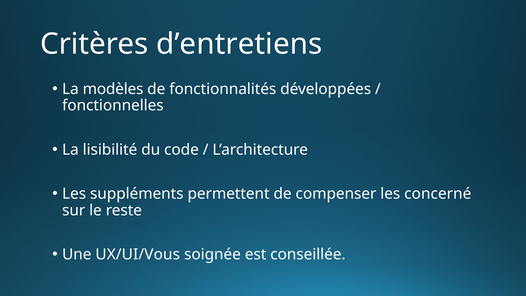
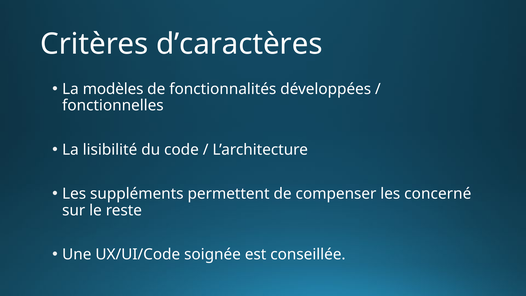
d’entretiens: d’entretiens -> d’caractères (239, 44)
UX/UI/Vous: UX/UI/Vous -> UX/UI/Code (138, 254)
